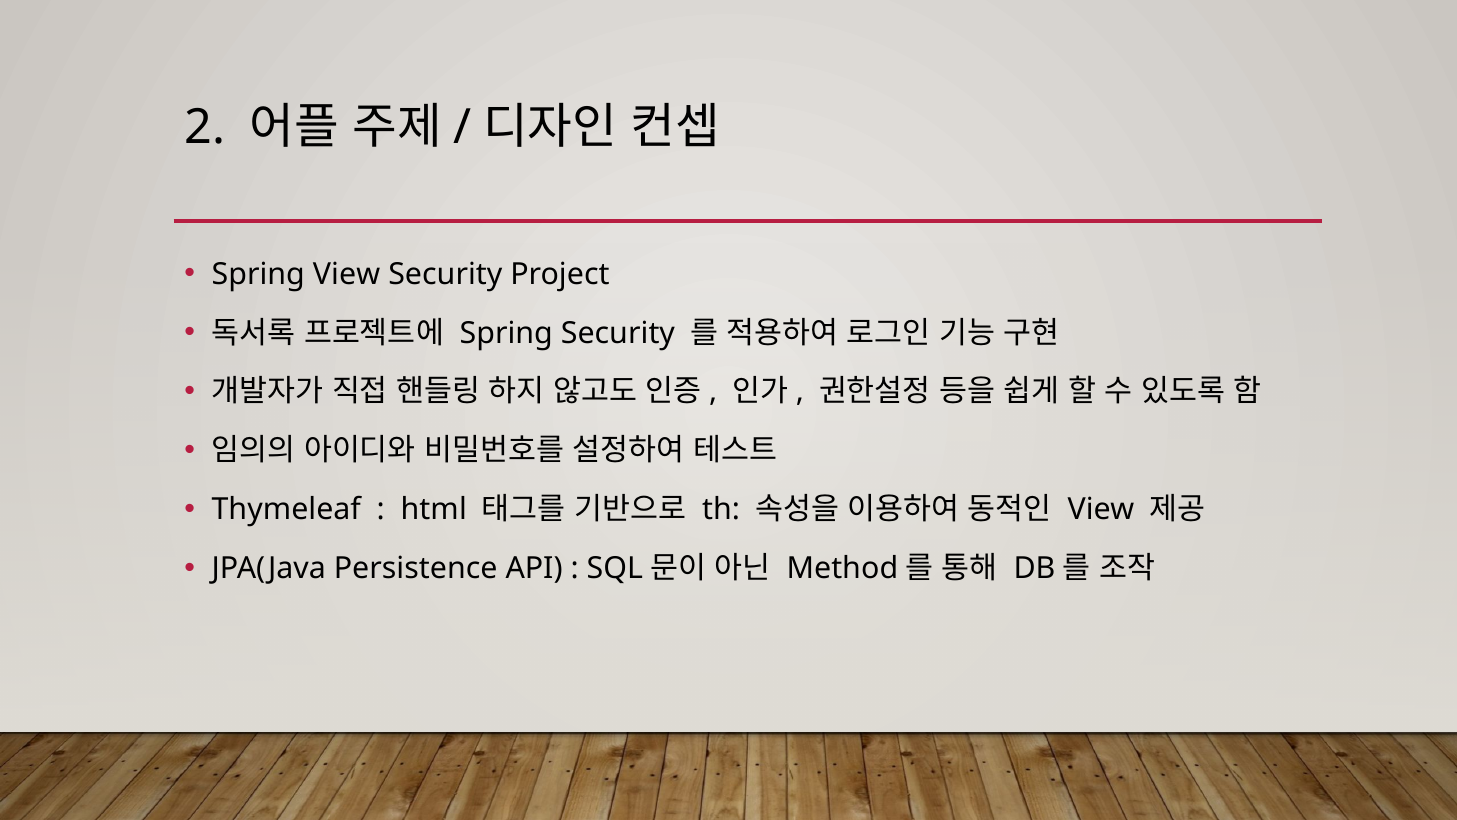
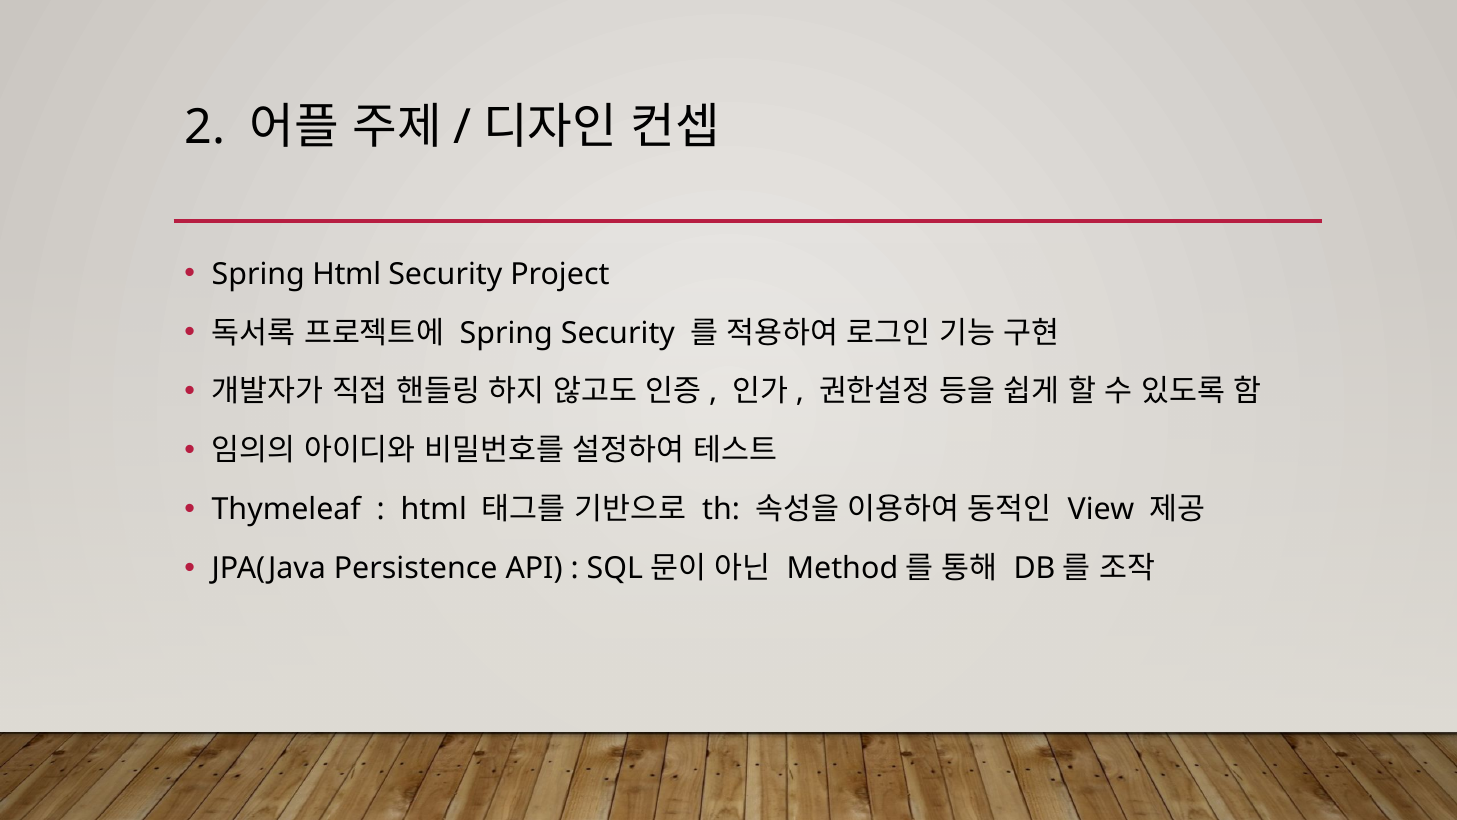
Spring View: View -> Html (347, 274)
